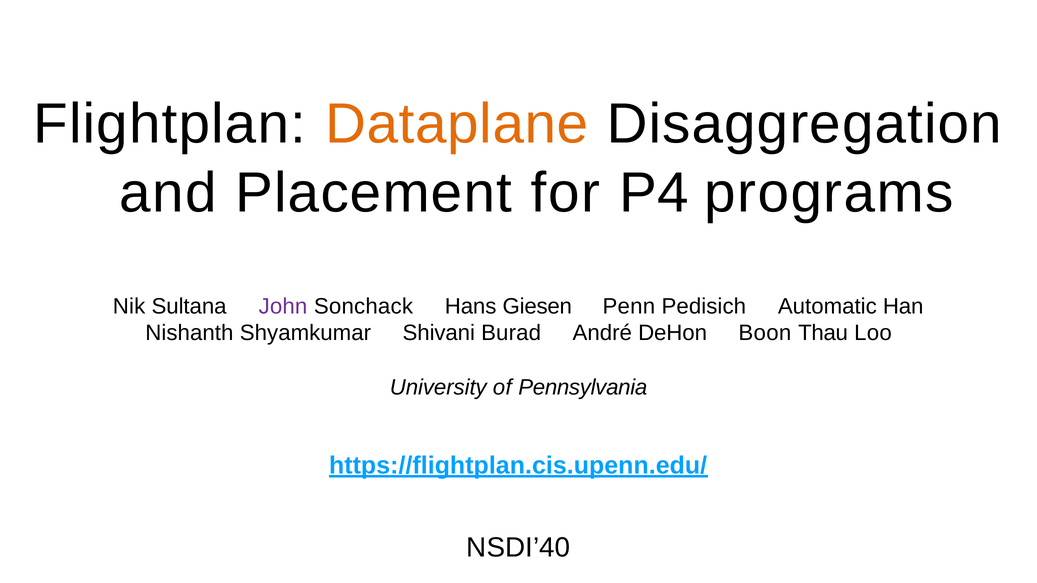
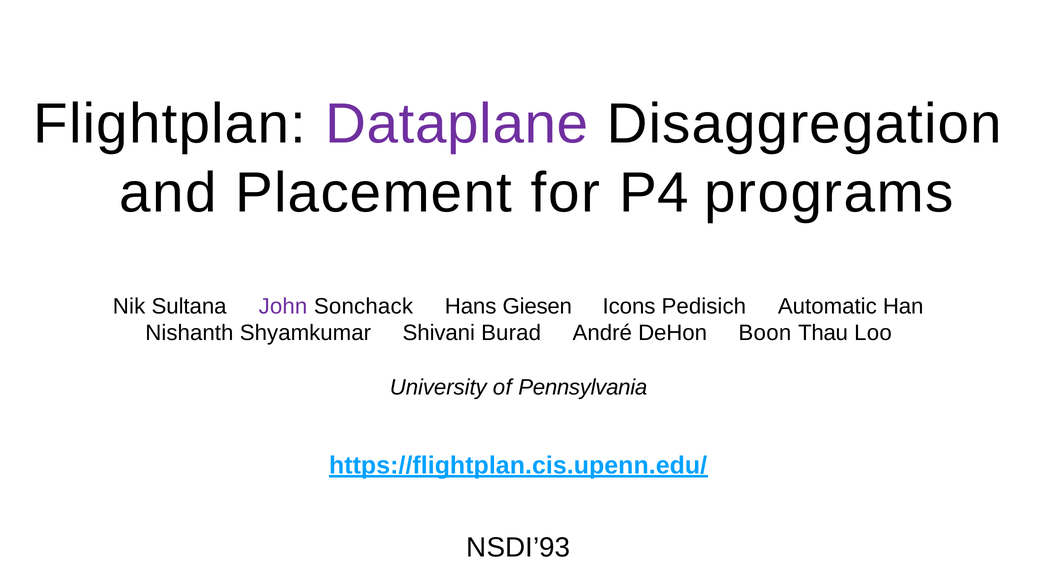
Dataplane colour: orange -> purple (457, 124)
Penn: Penn -> Icons (629, 306)
NSDI’40: NSDI’40 -> NSDI’93 (518, 548)
